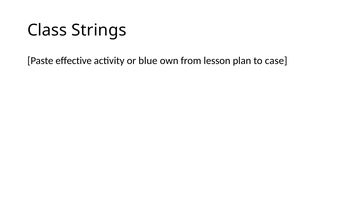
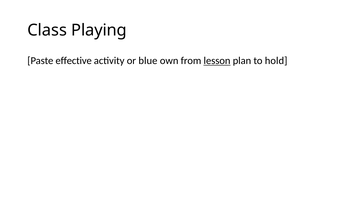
Strings: Strings -> Playing (99, 30)
lesson underline: none -> present (217, 61)
case: case -> hold (276, 61)
